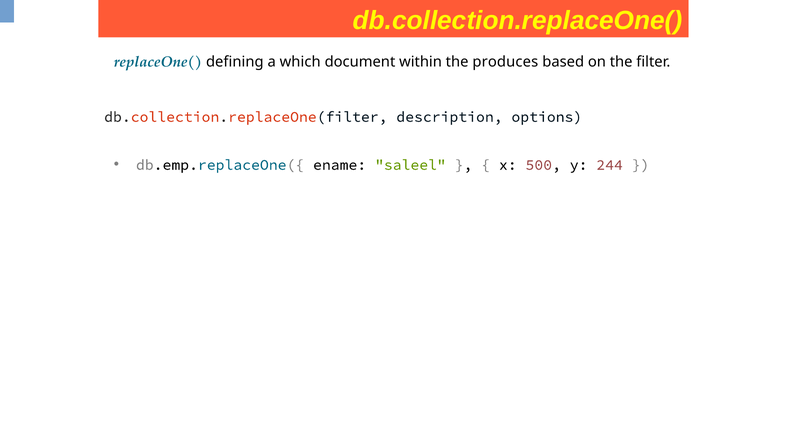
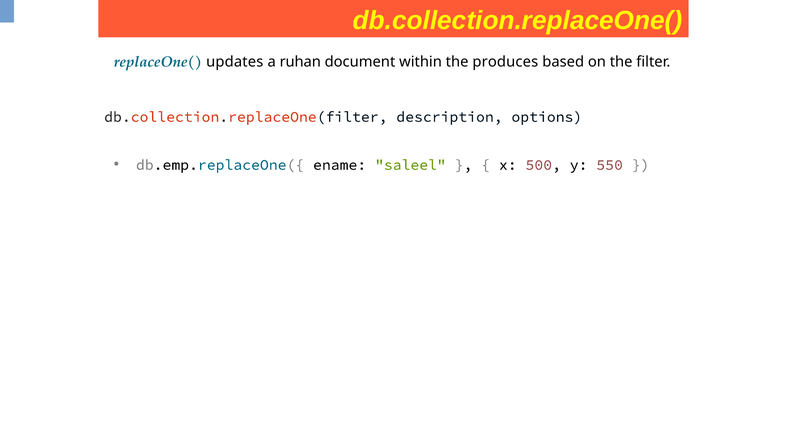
defining: defining -> updates (235, 62)
which: which -> ruhan (300, 62)
244: 244 -> 550 (610, 165)
